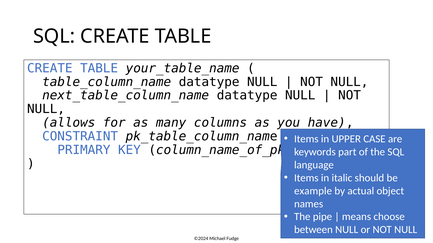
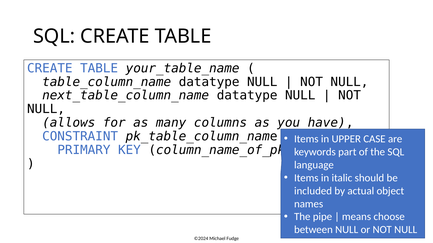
example: example -> included (313, 191)
